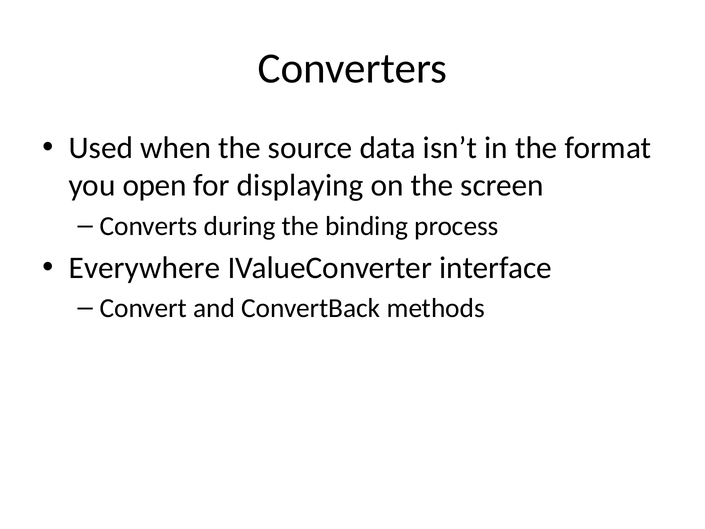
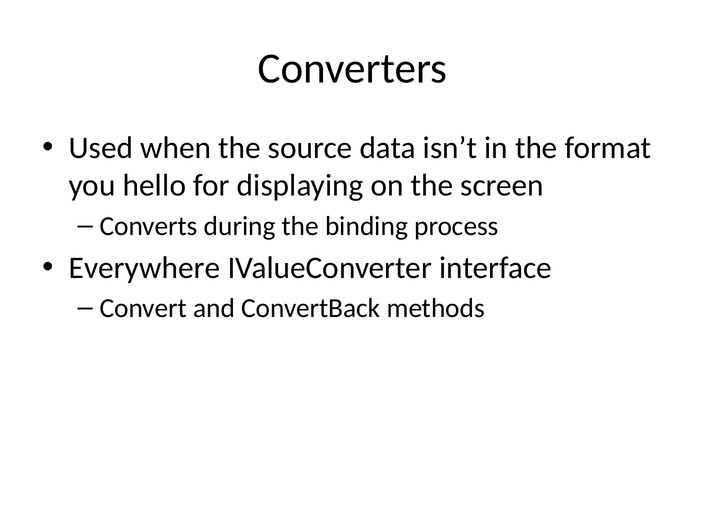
open: open -> hello (154, 186)
